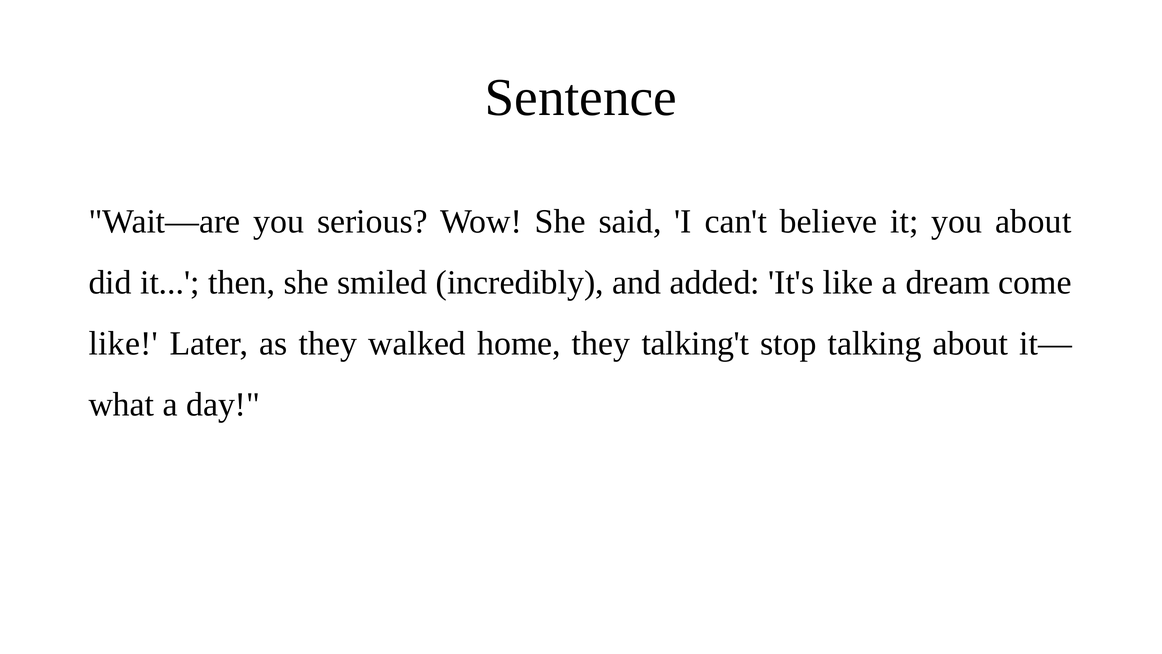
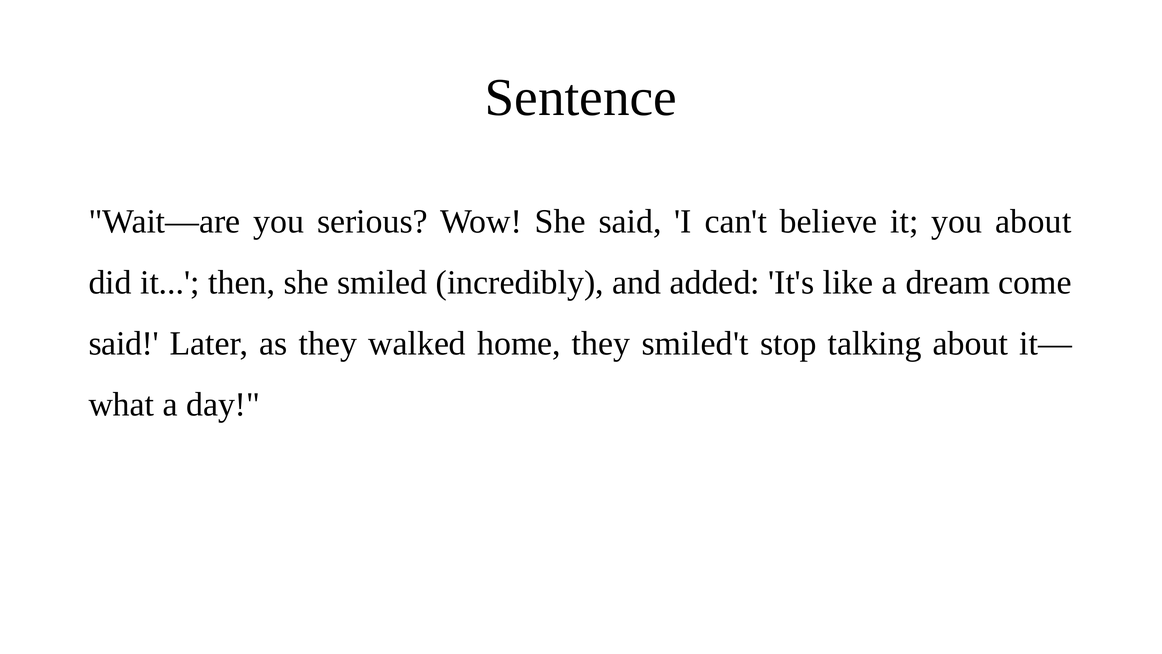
like: like -> said (124, 343)
talking't: talking't -> smiled't (695, 343)
